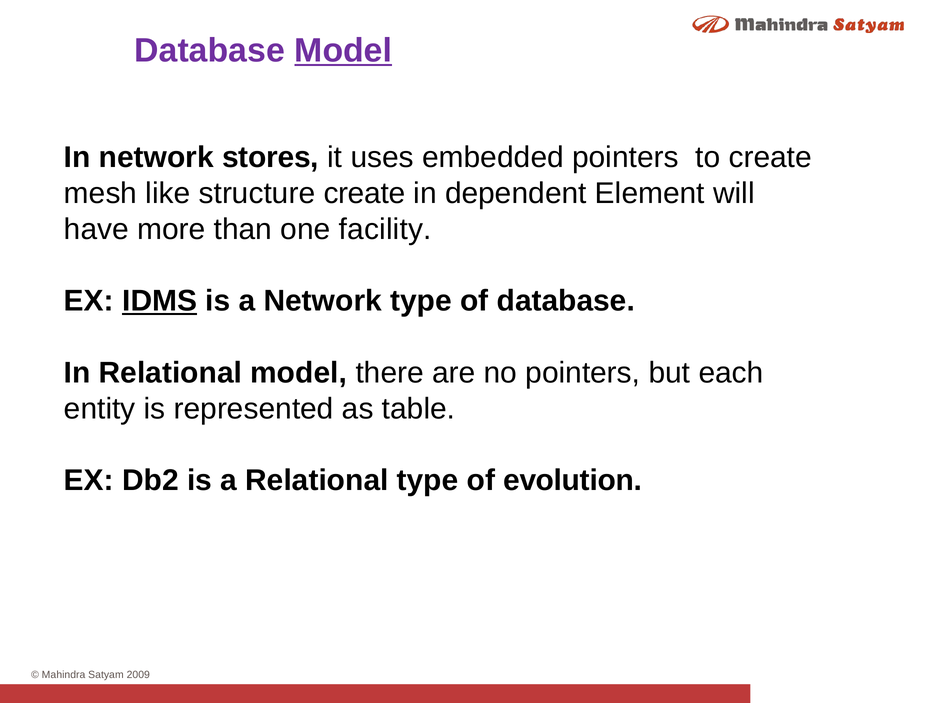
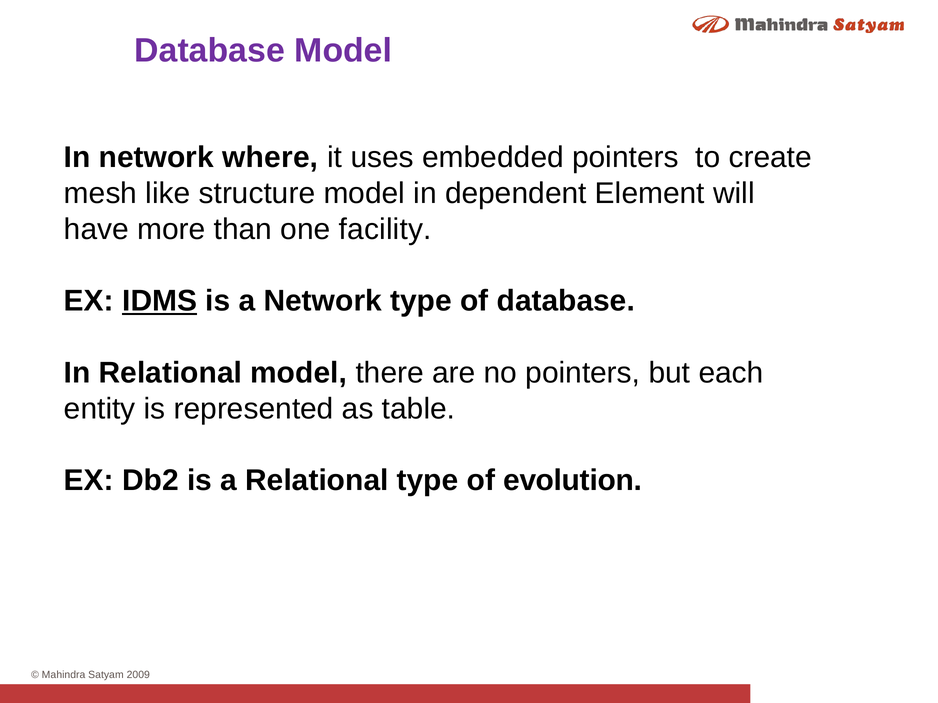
Model underline: present -> none (343, 51)
stores: stores -> where (270, 157)
structure create: create -> model (364, 193)
